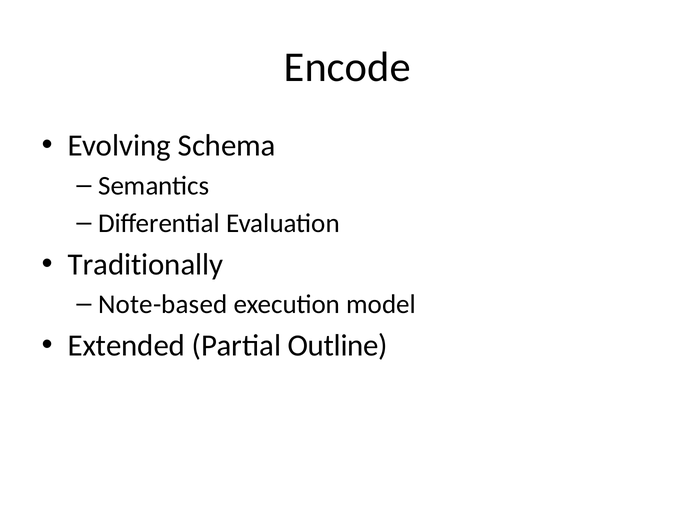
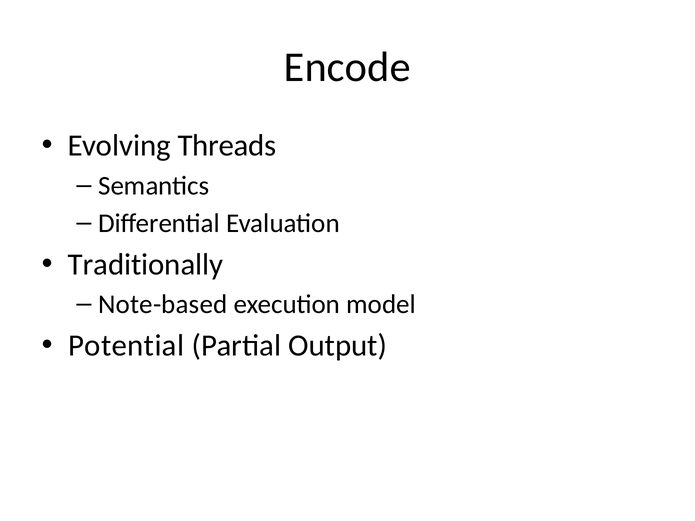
Schema: Schema -> Threads (227, 146)
Extended: Extended -> Potential (126, 346)
Outline: Outline -> Output (338, 346)
